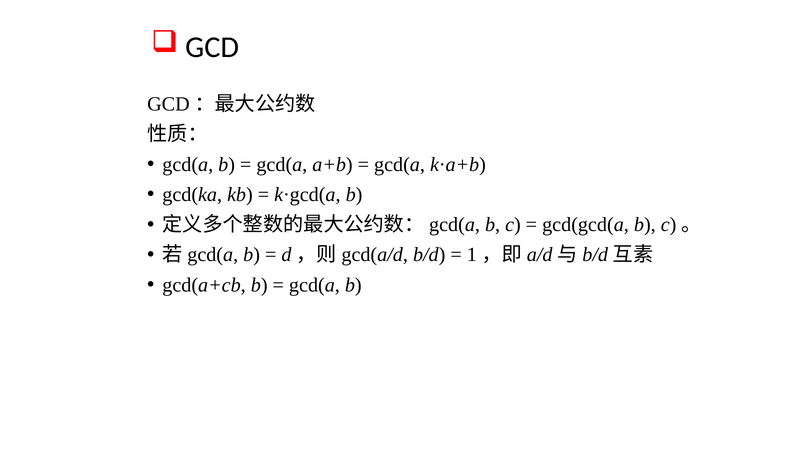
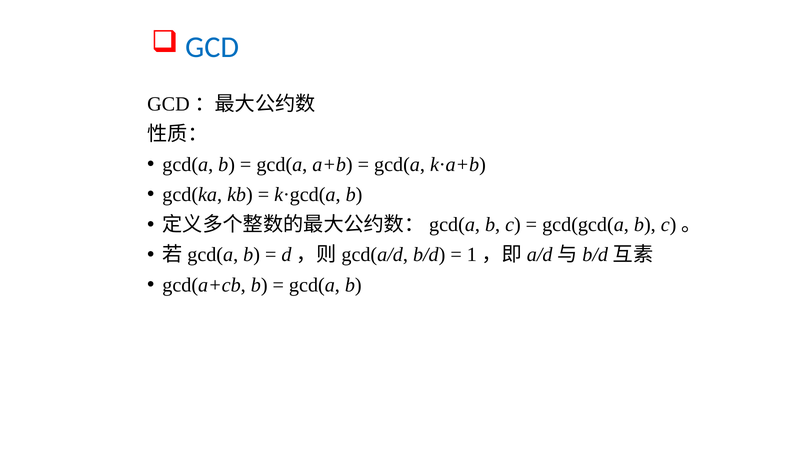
GCD colour: black -> blue (212, 47)
